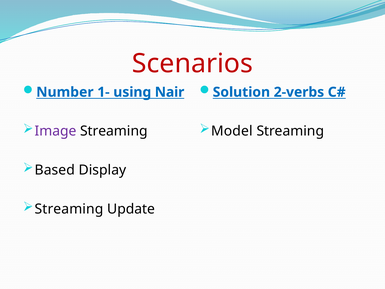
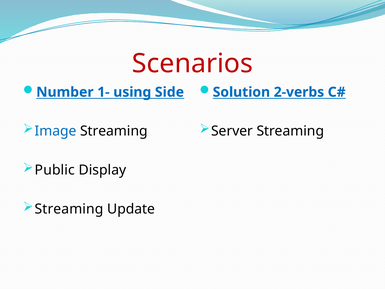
Nair: Nair -> Side (169, 92)
Image colour: purple -> blue (56, 131)
Model: Model -> Server (232, 131)
Based: Based -> Public (55, 170)
